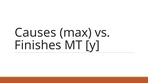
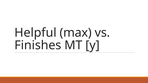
Causes: Causes -> Helpful (35, 33)
